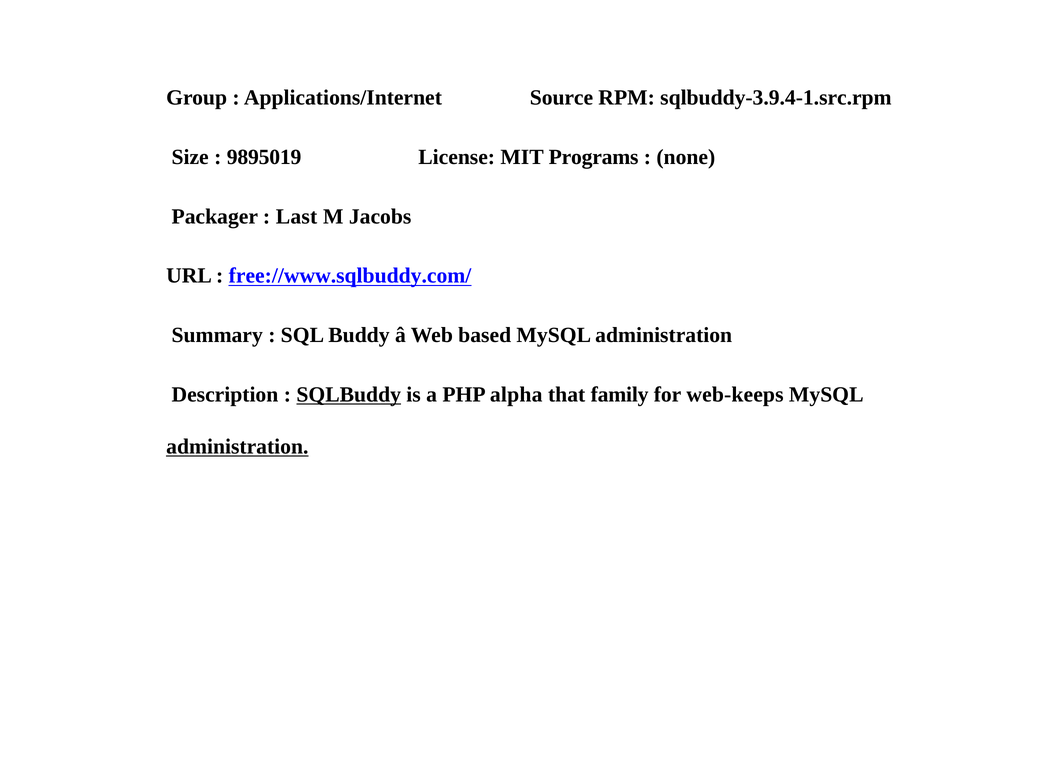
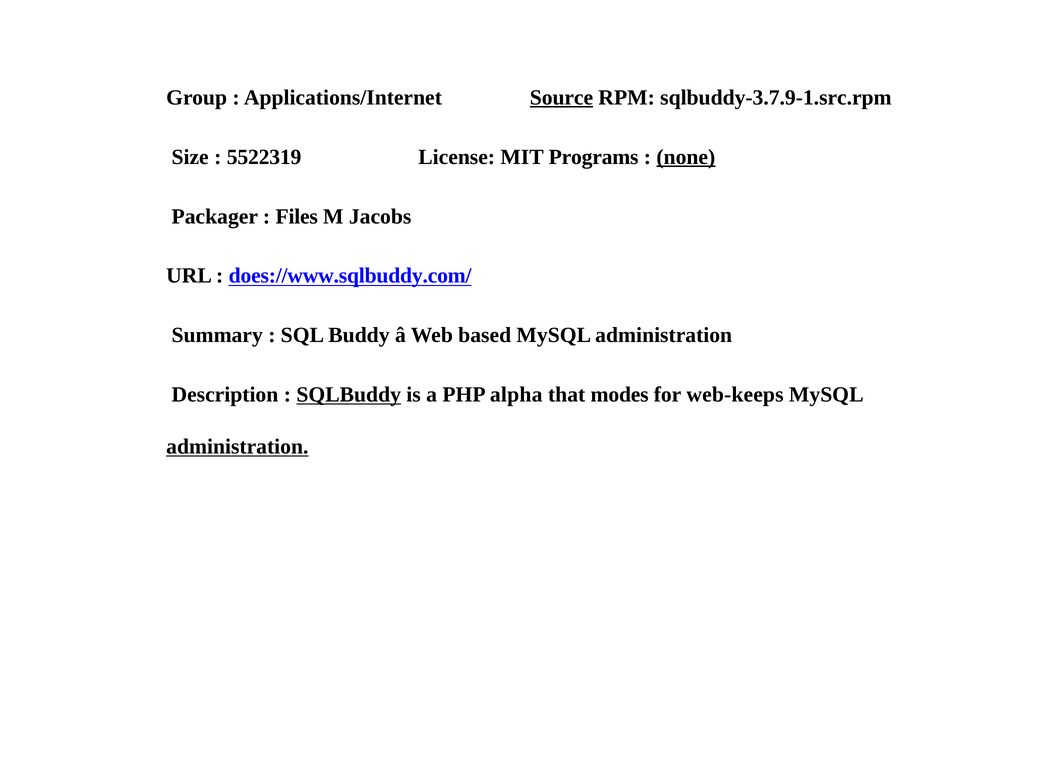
Source underline: none -> present (561, 98)
sqlbuddy-3.9.4-1.src.rpm: sqlbuddy-3.9.4-1.src.rpm -> sqlbuddy-3.7.9-1.src.rpm (776, 98)
9895019: 9895019 -> 5522319 (264, 157)
none underline: none -> present (686, 157)
Last: Last -> Files (297, 216)
free://www.sqlbuddy.com/: free://www.sqlbuddy.com/ -> does://www.sqlbuddy.com/ (350, 276)
family: family -> modes (620, 395)
